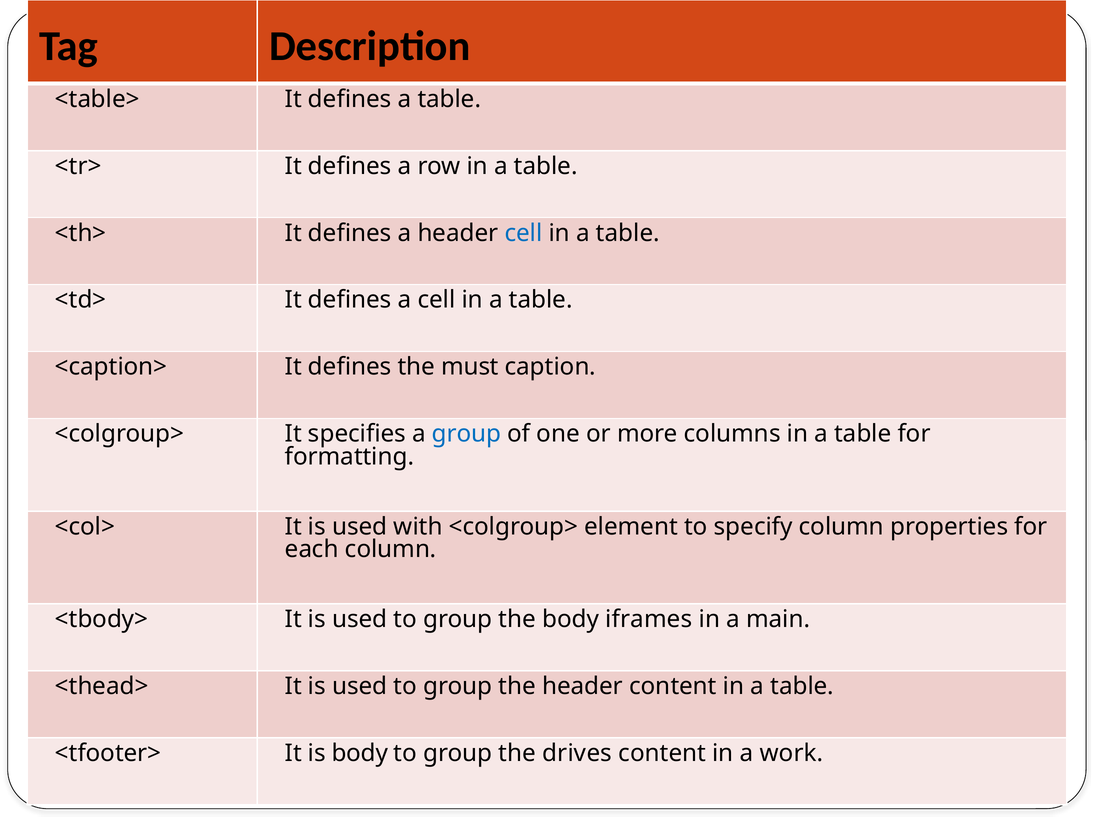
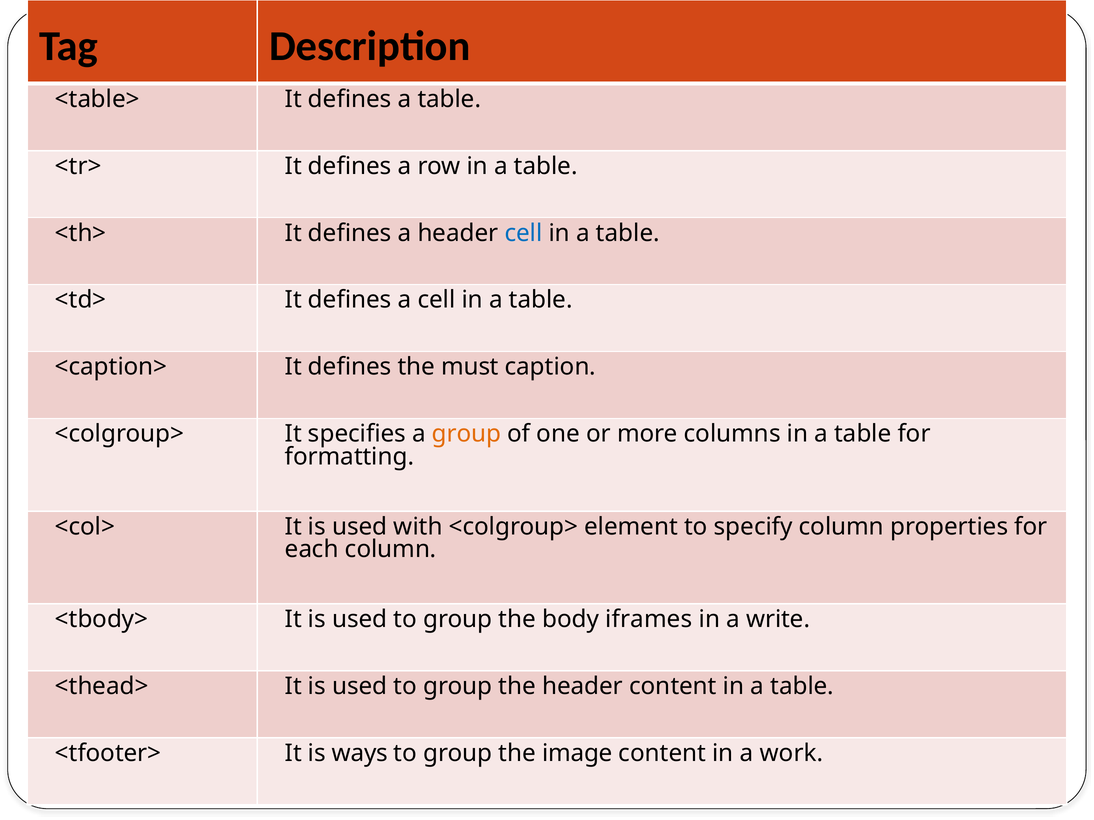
group colour: blue -> orange (467, 434)
main: main -> write (778, 620)
is body: body -> ways (360, 754)
drives: drives -> image (577, 754)
